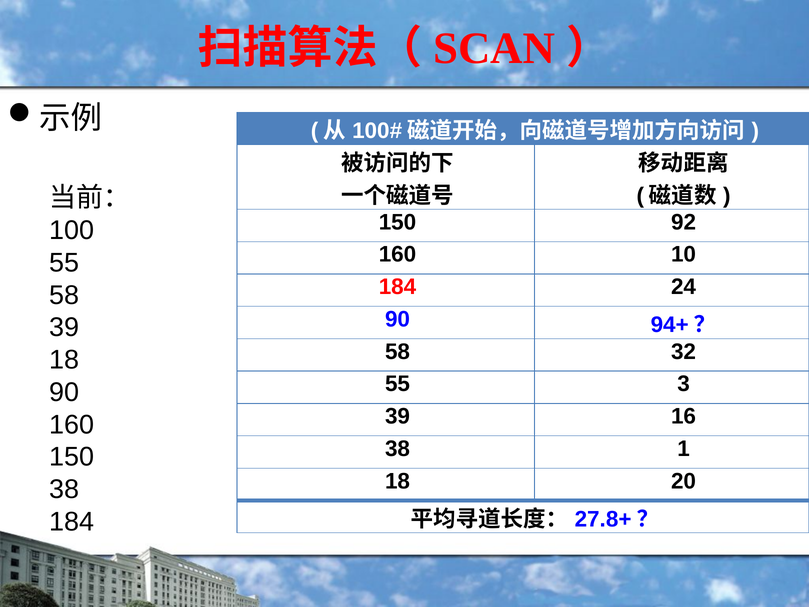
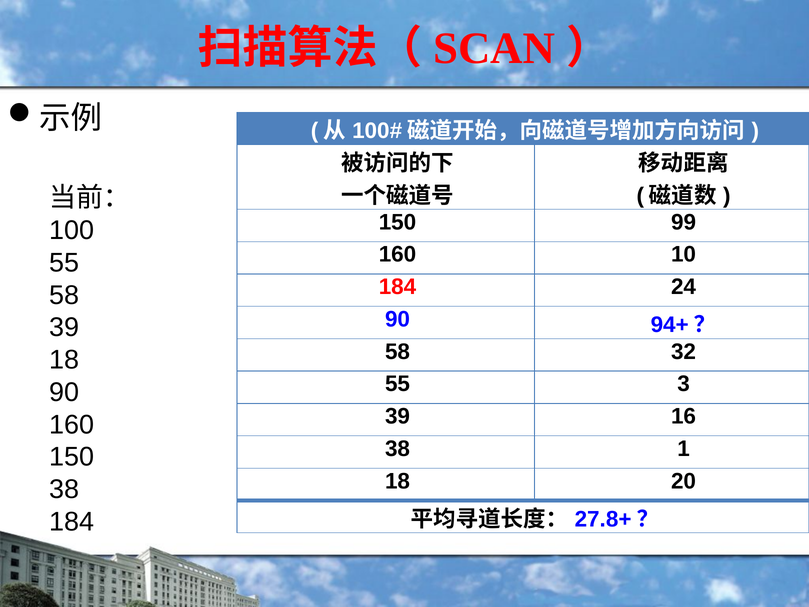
92: 92 -> 99 (684, 222)
